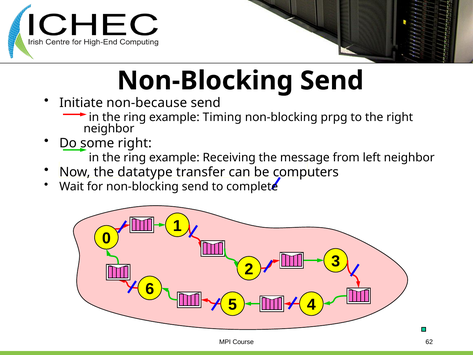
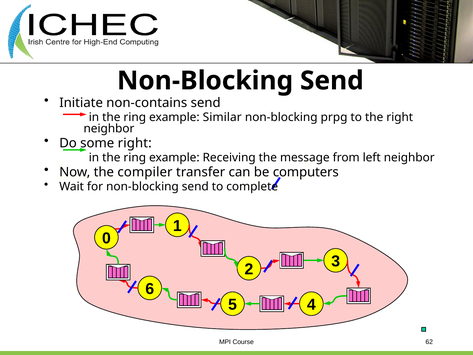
non-because: non-because -> non-contains (147, 103)
Timing: Timing -> Similar (222, 117)
datatype: datatype -> compiler (145, 172)
